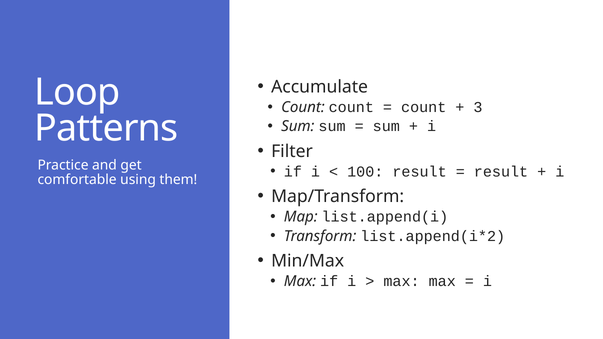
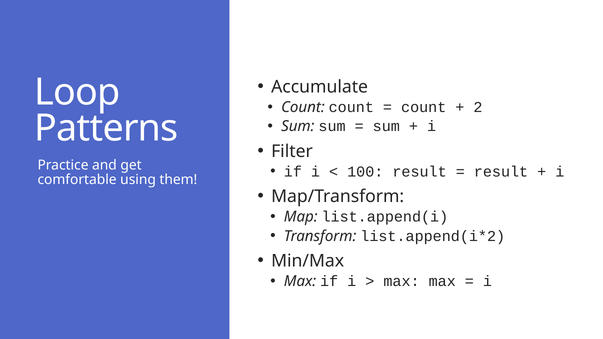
3: 3 -> 2 (478, 107)
